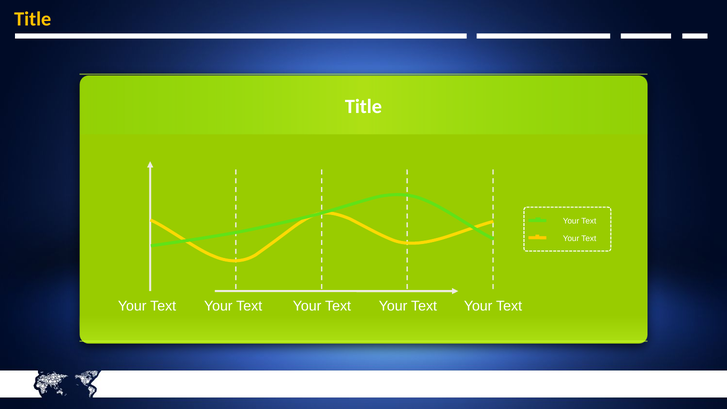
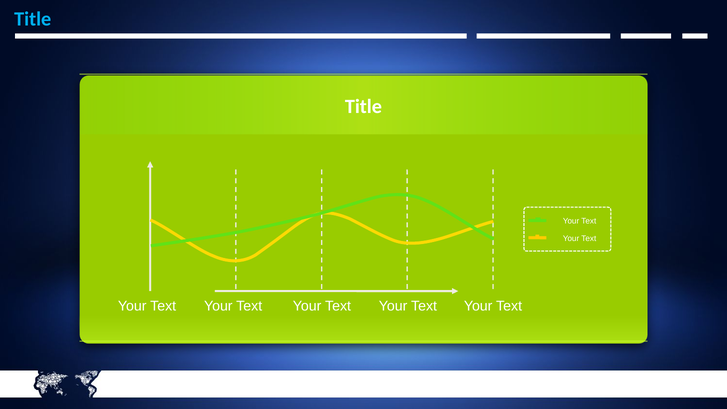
Title colour: yellow -> light blue (33, 19)
